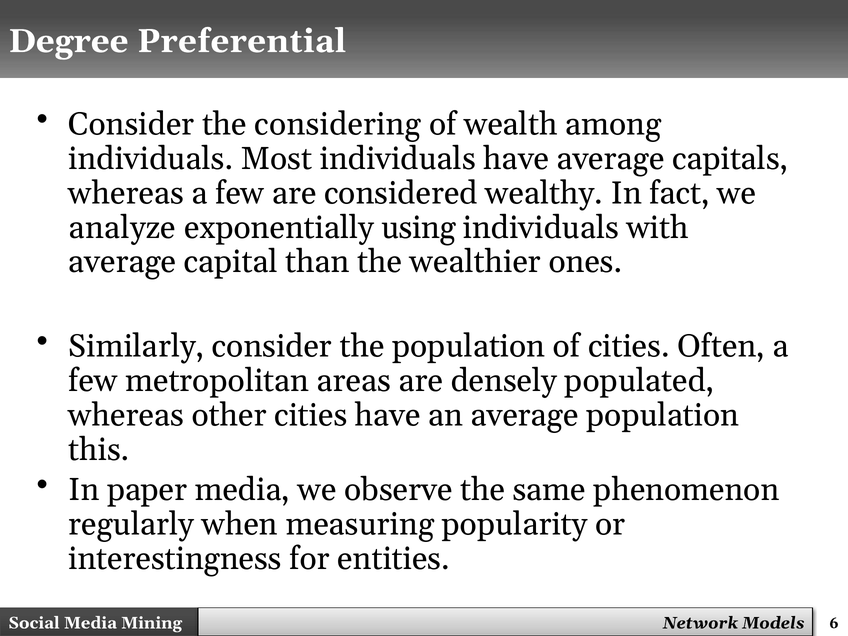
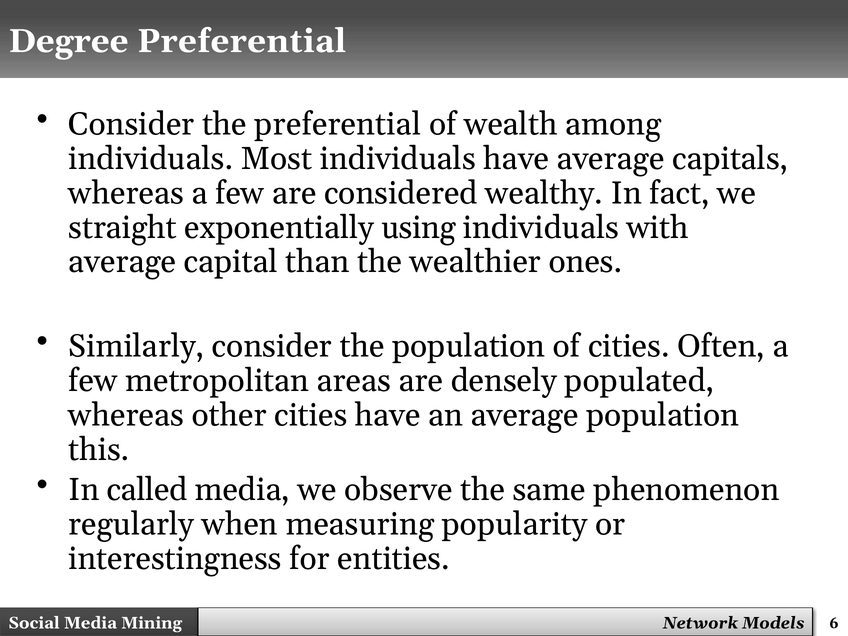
the considering: considering -> preferential (338, 124)
analyze: analyze -> straight (123, 228)
paper: paper -> called (147, 490)
